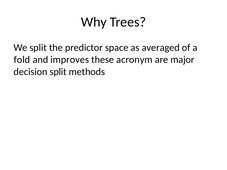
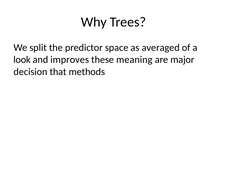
fold: fold -> look (22, 60)
acronym: acronym -> meaning (134, 60)
decision split: split -> that (58, 72)
